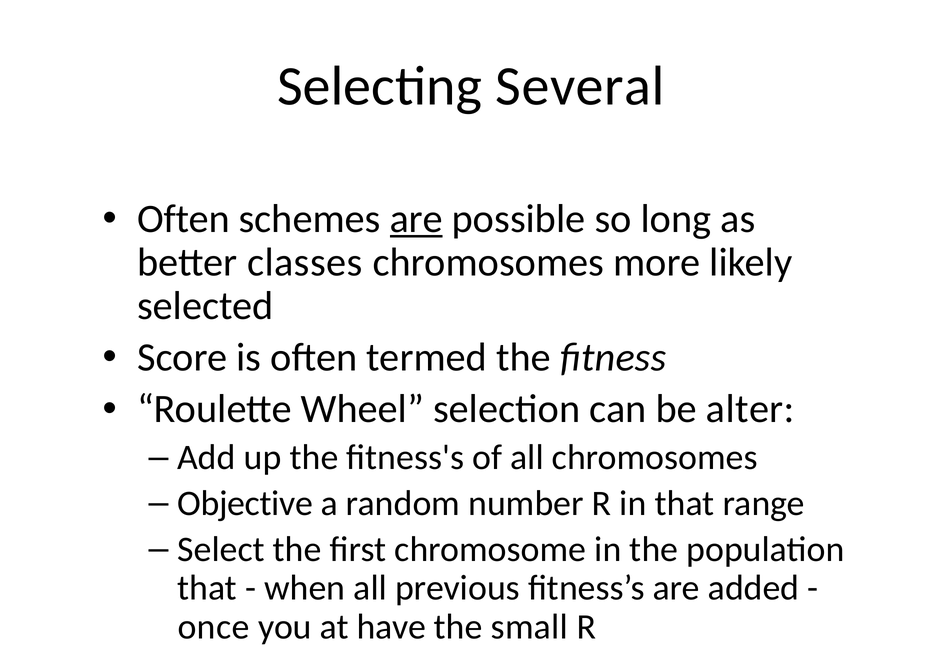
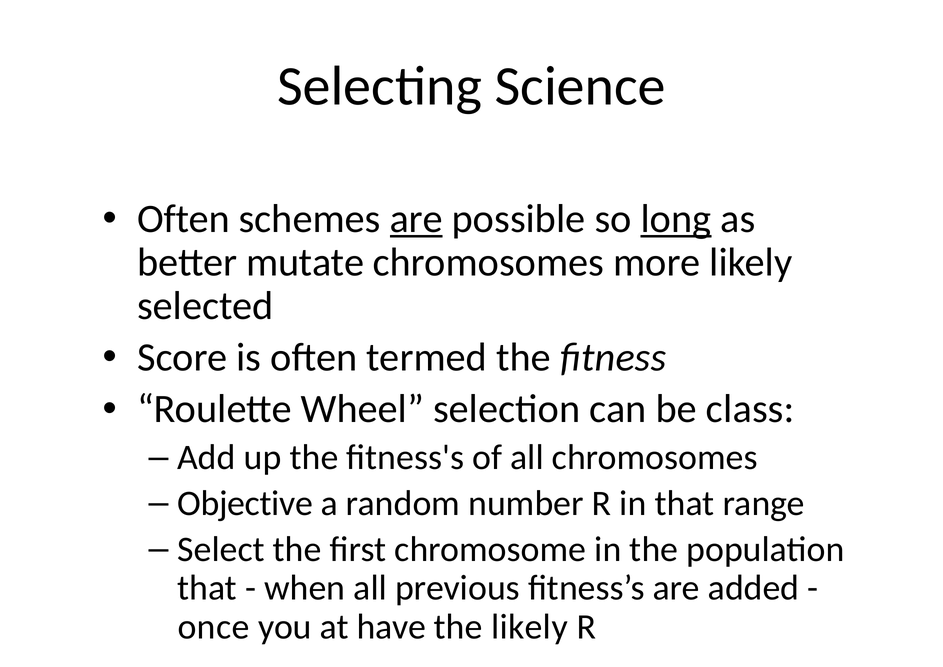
Several: Several -> Science (580, 86)
long underline: none -> present (676, 219)
classes: classes -> mutate (305, 262)
alter: alter -> class (750, 409)
the small: small -> likely (529, 627)
